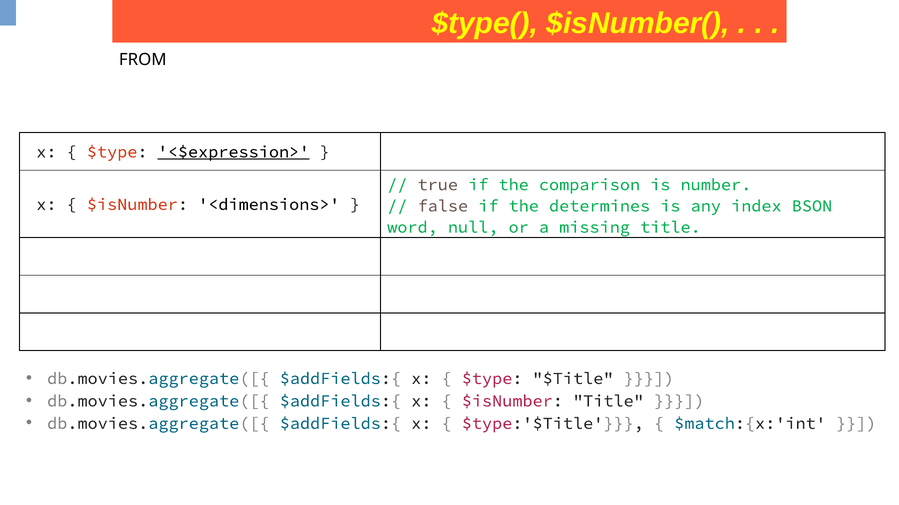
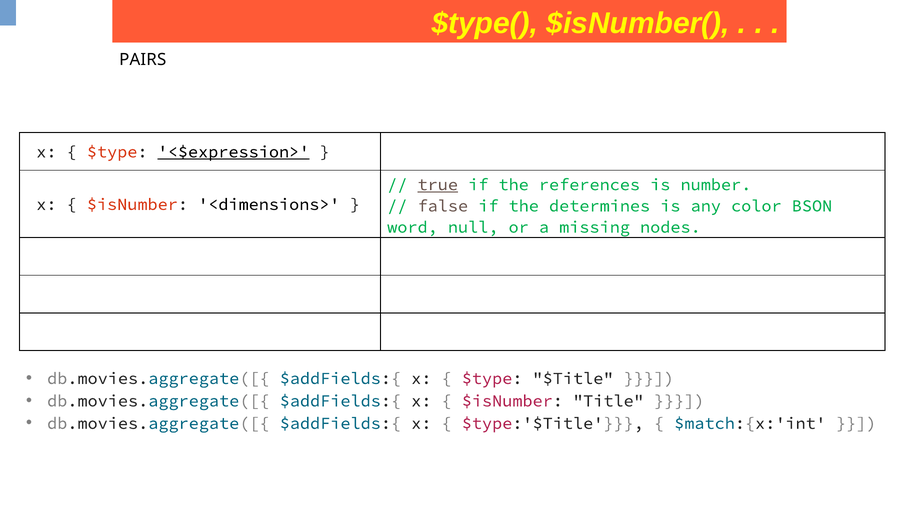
FROM: FROM -> PAIRS (143, 60)
true underline: none -> present (438, 185)
comparison: comparison -> references (589, 185)
index: index -> color (756, 206)
missing title: title -> nodes (670, 227)
